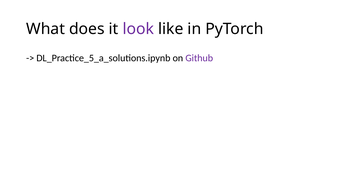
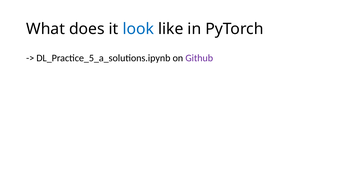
look colour: purple -> blue (138, 29)
